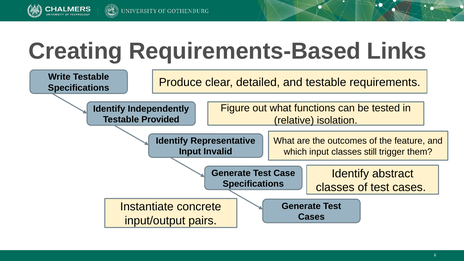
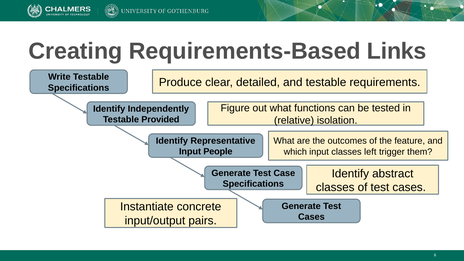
Invalid: Invalid -> People (218, 152)
still: still -> left (370, 152)
